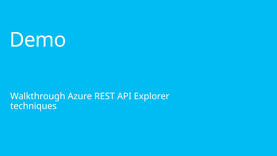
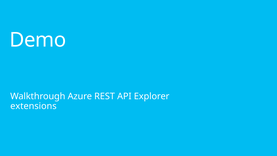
techniques: techniques -> extensions (33, 106)
